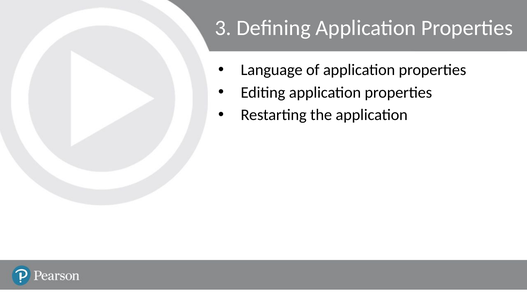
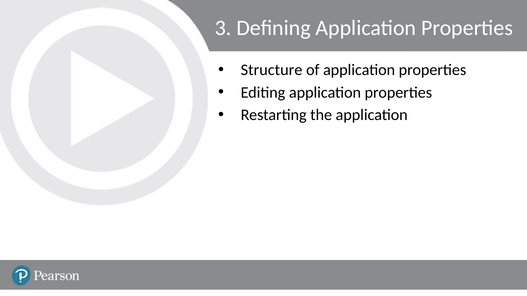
Language: Language -> Structure (272, 70)
